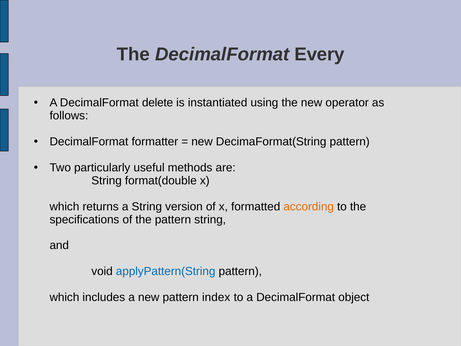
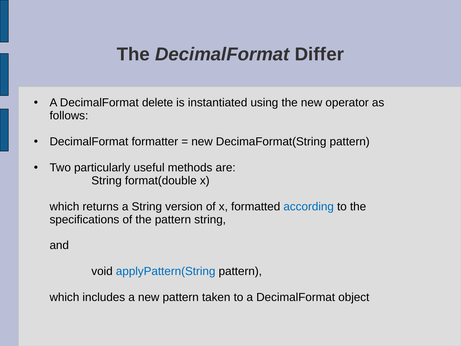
Every: Every -> Differ (319, 54)
according colour: orange -> blue (309, 206)
index: index -> taken (216, 297)
